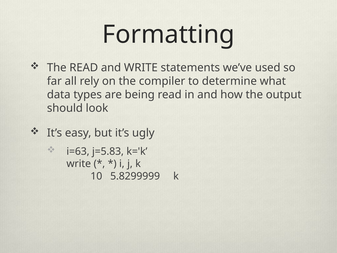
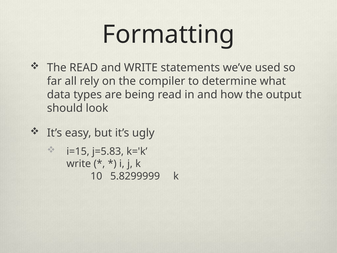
i=63: i=63 -> i=15 (78, 151)
